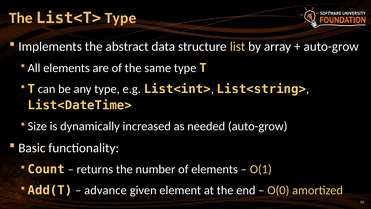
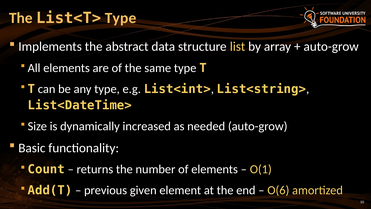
advance: advance -> previous (106, 190)
O(0: O(0 -> O(6 (278, 190)
